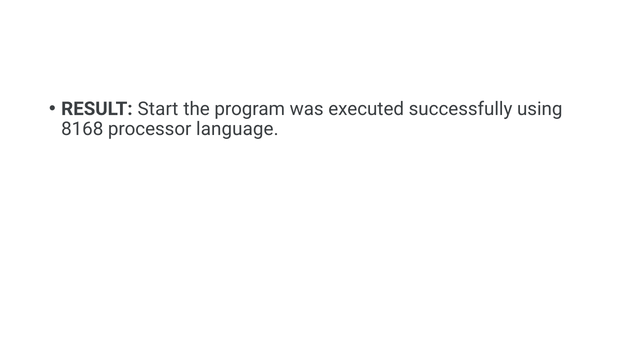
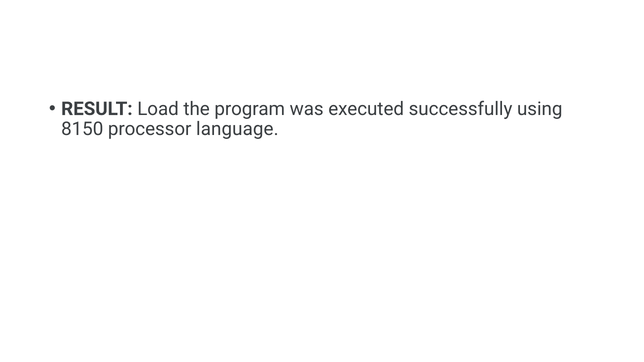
Start: Start -> Load (158, 109)
8168: 8168 -> 8150 (82, 129)
